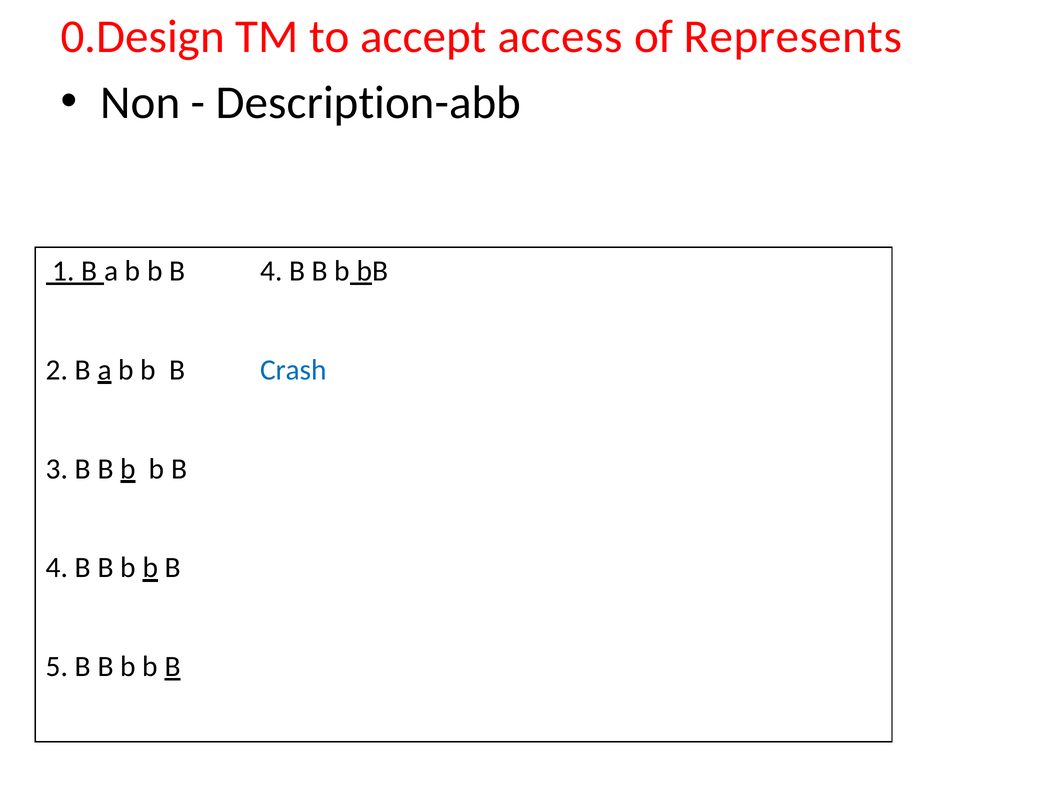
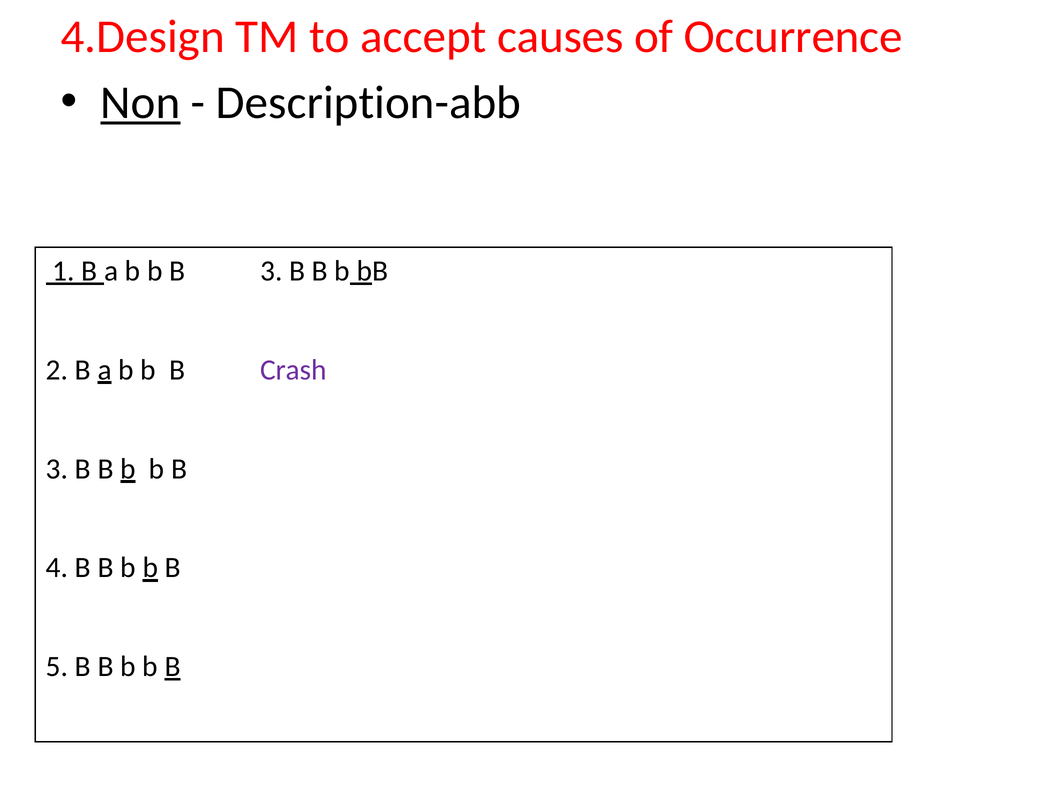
0.Design: 0.Design -> 4.Design (143, 37)
access: access -> causes (560, 37)
Represents: Represents -> Occurrence (793, 37)
Non underline: none -> present (140, 103)
4: 4 -> 3 (271, 271)
Crash colour: blue -> purple (293, 370)
